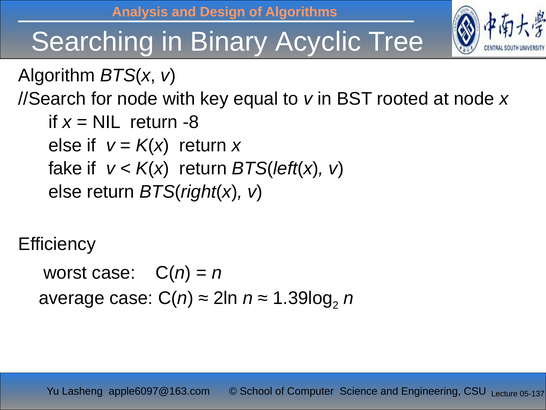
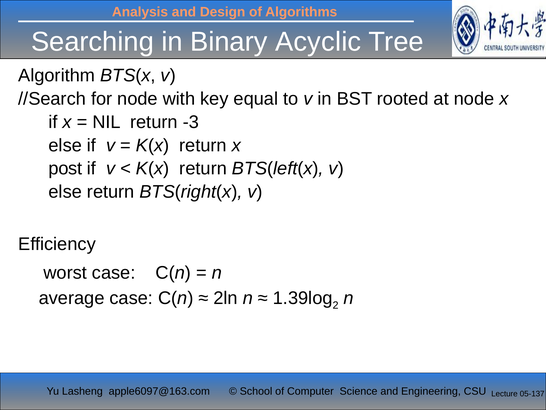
-8: -8 -> -3 (191, 122)
fake: fake -> post (65, 168)
